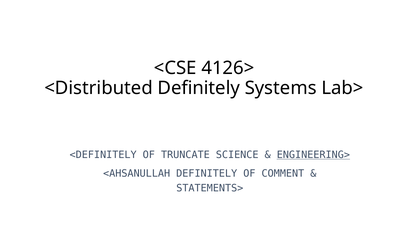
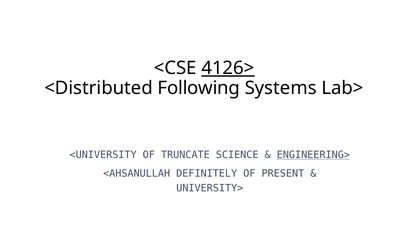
4126> underline: none -> present (228, 68)
<Distributed Definitely: Definitely -> Following (199, 88)
<DEFINITELY: <DEFINITELY -> <UNIVERSITY (103, 155)
COMMENT: COMMENT -> PRESENT (283, 174)
STATEMENTS>: STATEMENTS> -> UNIVERSITY> (210, 188)
